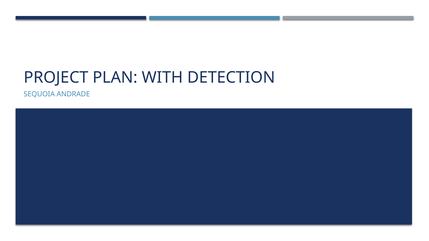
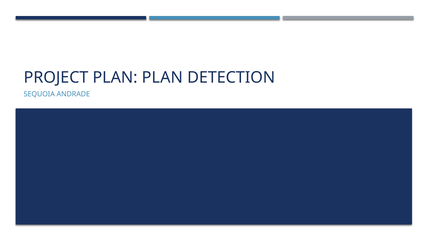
PLAN WITH: WITH -> PLAN (162, 78)
